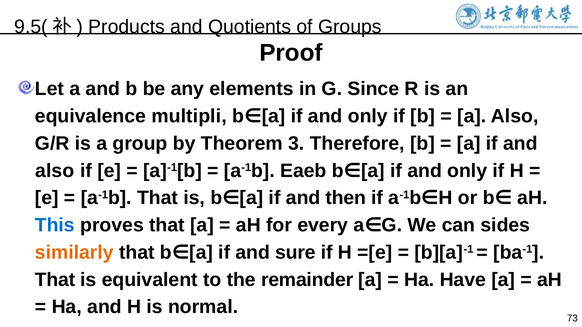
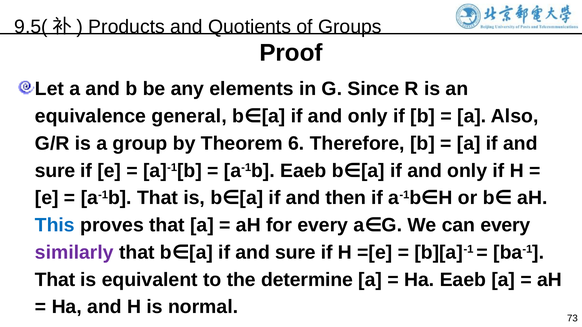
multipli: multipli -> general (189, 116)
3: 3 -> 6 (296, 144)
also: also -> sure (55, 171)
can sides: sides -> every (505, 225)
similarly colour: orange -> purple (74, 253)
remainder: remainder -> determine (307, 280)
Ha Have: Have -> Eaeb (463, 280)
